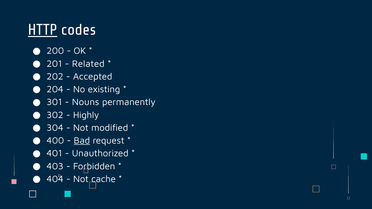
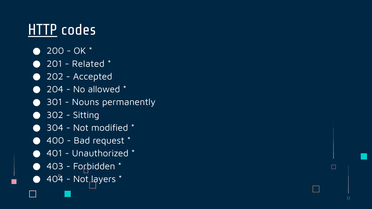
existing: existing -> allowed (104, 89)
Highly: Highly -> Sitting (86, 115)
Bad underline: present -> none (82, 141)
cache: cache -> layers (104, 179)
